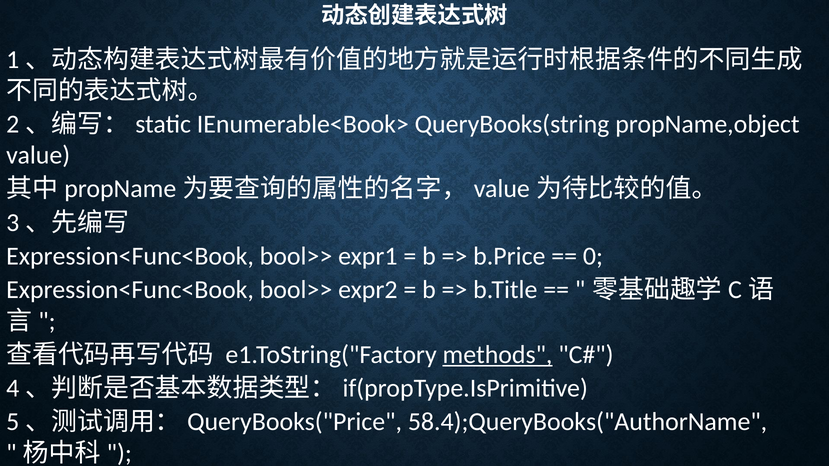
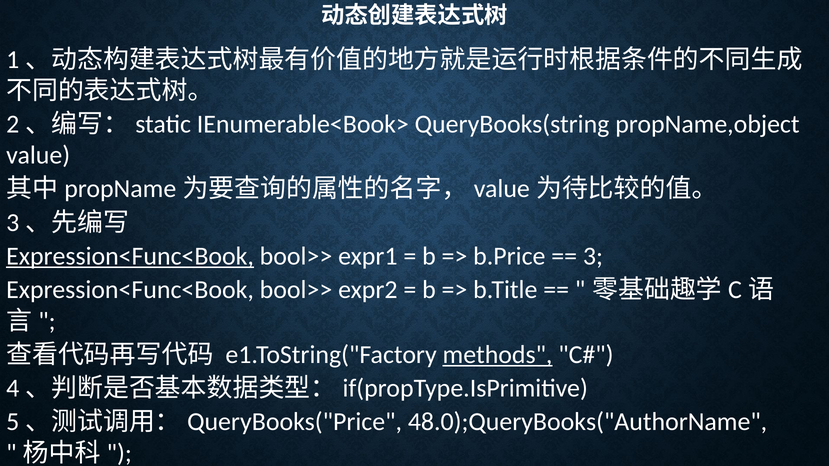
Expression<Func<Book underline: none -> present (130, 256)
0: 0 -> 3 (593, 256)
58.4);QueryBooks("AuthorName: 58.4);QueryBooks("AuthorName -> 48.0);QueryBooks("AuthorName (588, 422)
